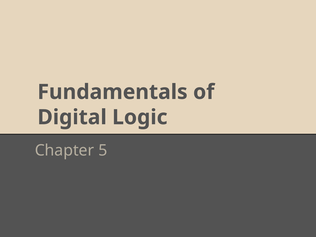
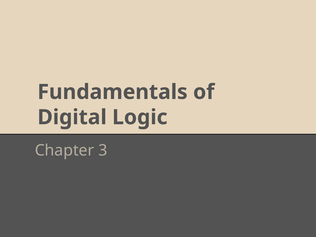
5: 5 -> 3 (103, 150)
